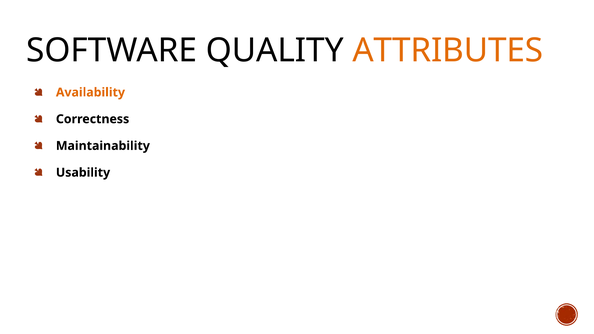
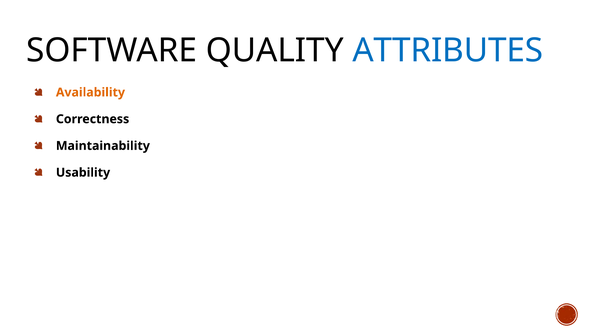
ATTRIBUTES colour: orange -> blue (448, 50)
